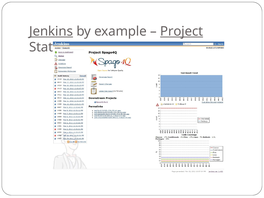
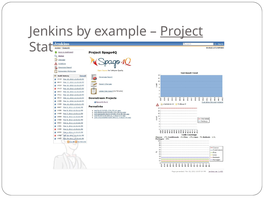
Jenkins underline: present -> none (51, 31)
